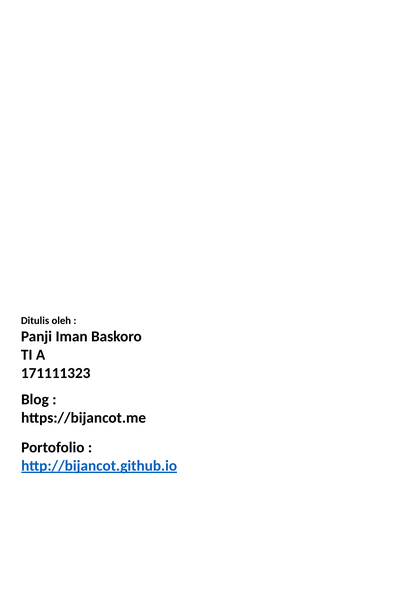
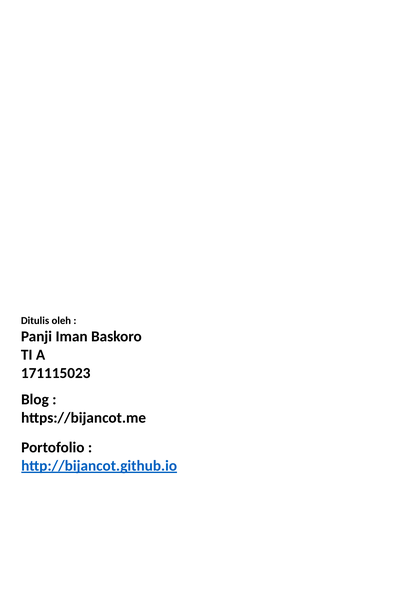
171111323: 171111323 -> 171115023 (56, 373)
